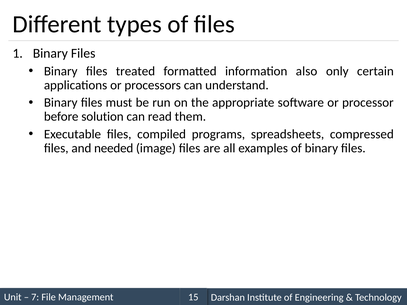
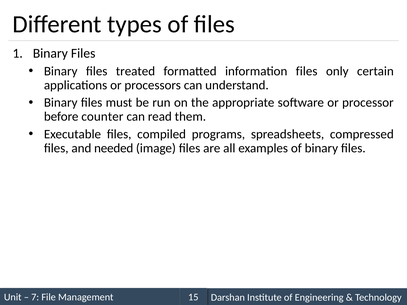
information also: also -> files (307, 71)
solution: solution -> counter (102, 117)
